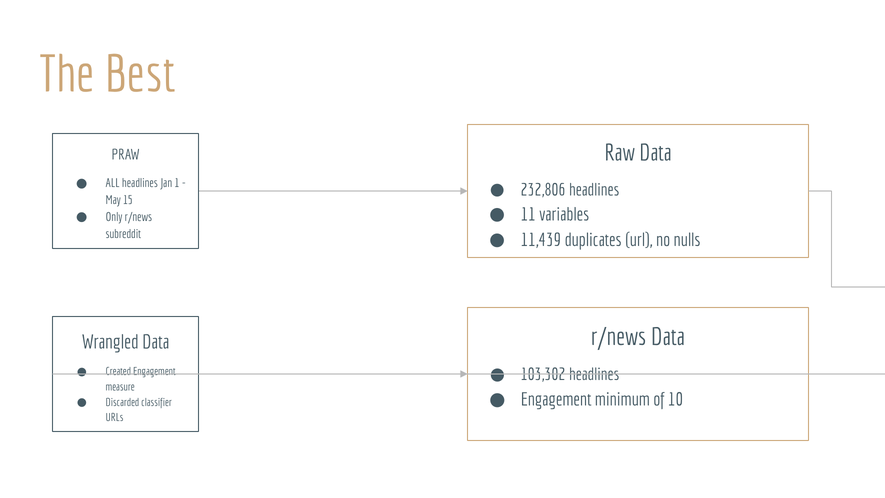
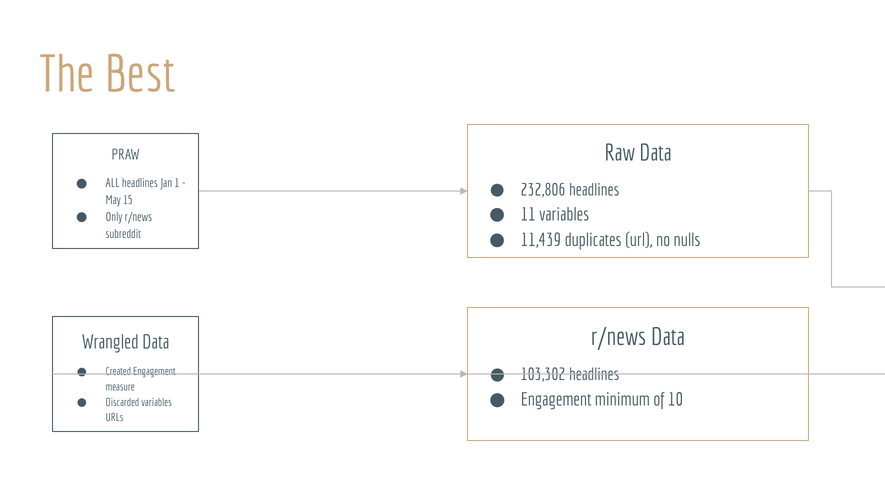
Discarded classifier: classifier -> variables (157, 402)
